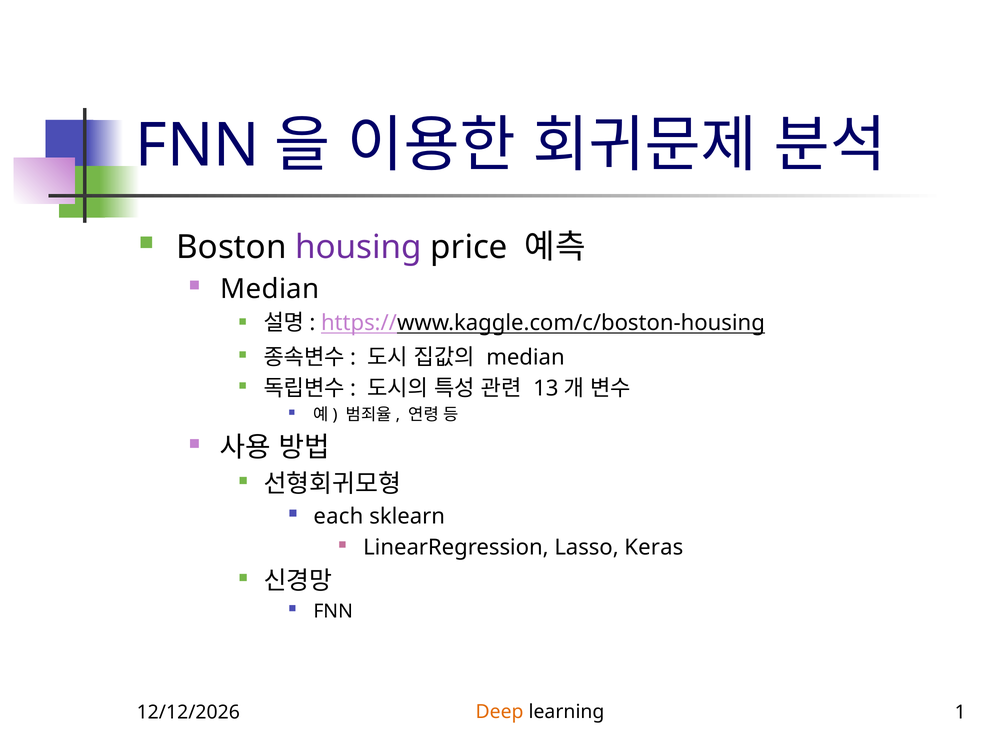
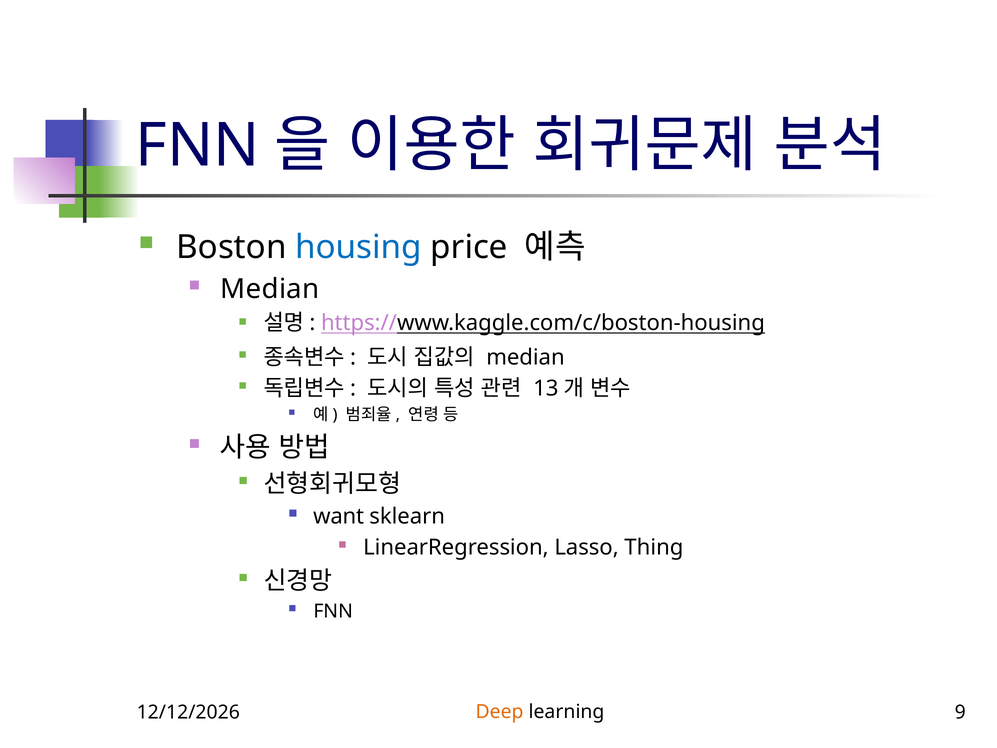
housing colour: purple -> blue (358, 247)
each: each -> want (339, 516)
Keras: Keras -> Thing (654, 547)
1: 1 -> 9 (960, 712)
